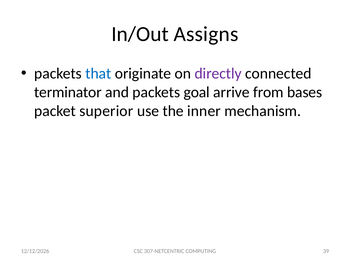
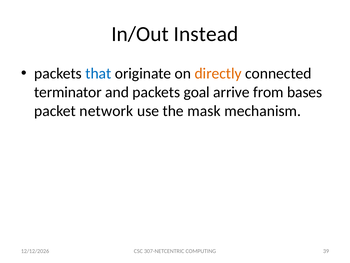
Assigns: Assigns -> Instead (206, 34)
directly colour: purple -> orange (218, 73)
superior: superior -> network (106, 111)
inner: inner -> mask (204, 111)
